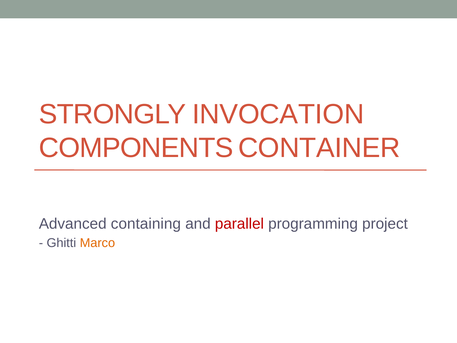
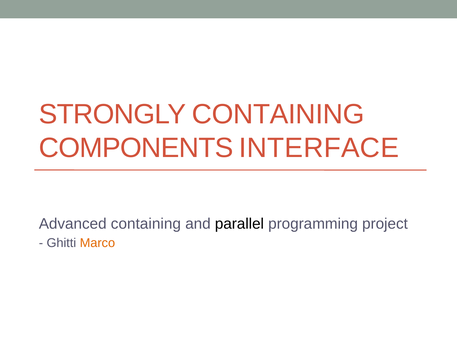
STRONGLY INVOCATION: INVOCATION -> CONTAINING (278, 114)
CONTAINER: CONTAINER -> INTERFACE (319, 148)
parallel colour: red -> black (239, 224)
